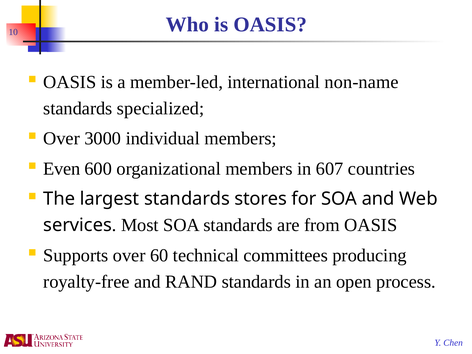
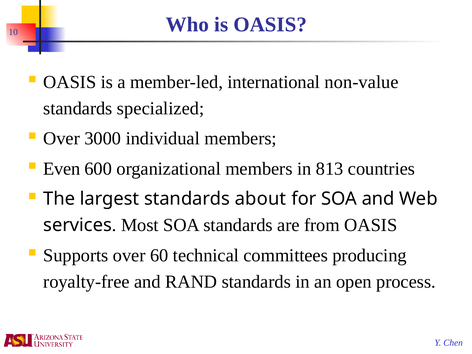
non-name: non-name -> non-value (362, 82)
607: 607 -> 813 (330, 169)
stores: stores -> about (261, 199)
